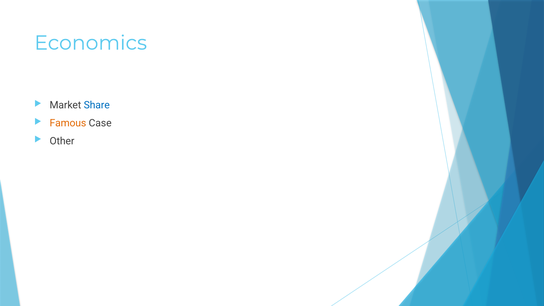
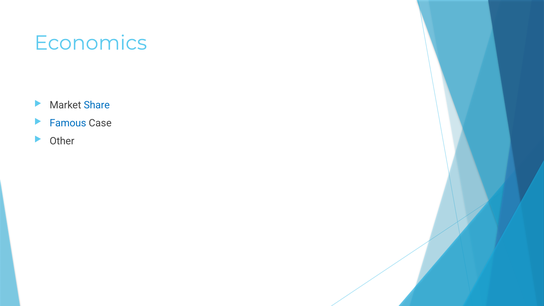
Famous colour: orange -> blue (68, 123)
